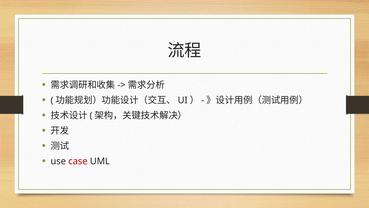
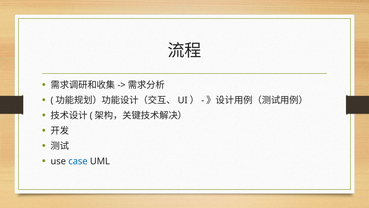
case colour: red -> blue (78, 161)
